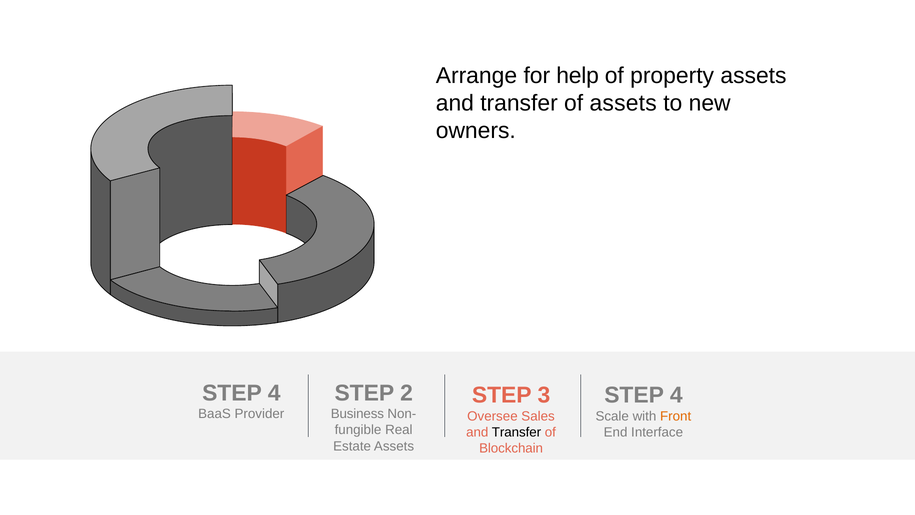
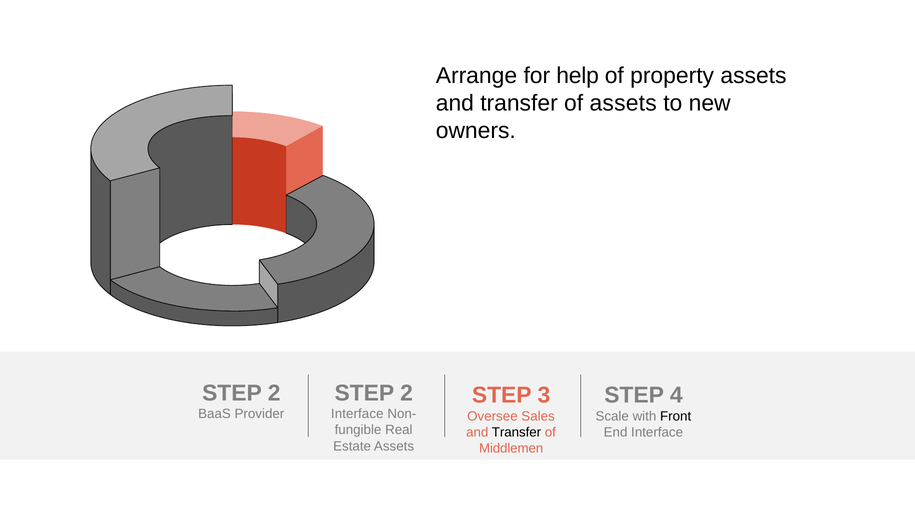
4: 4 -> 2 (274, 393)
Business: Business -> Interface (357, 414)
Front colour: orange -> black (676, 416)
Blockchain: Blockchain -> Middlemen (511, 448)
